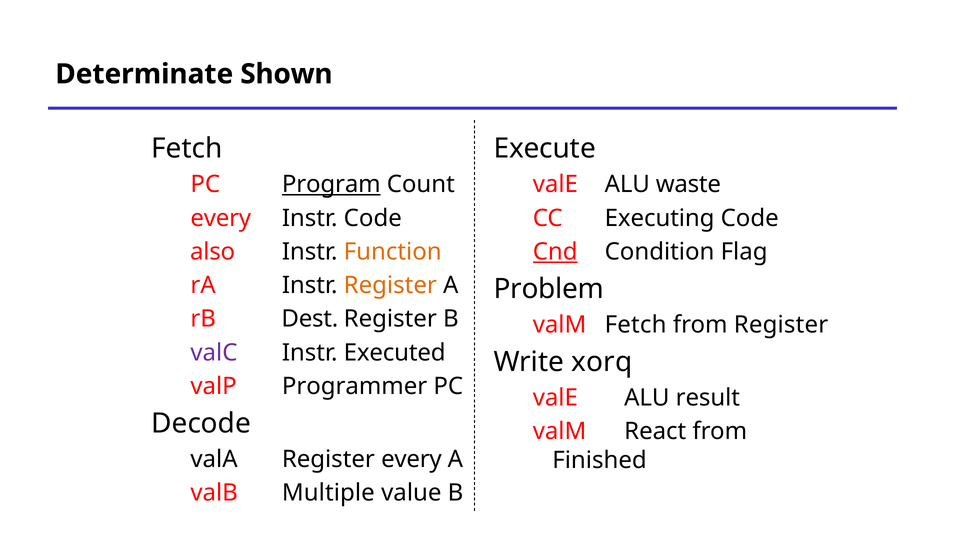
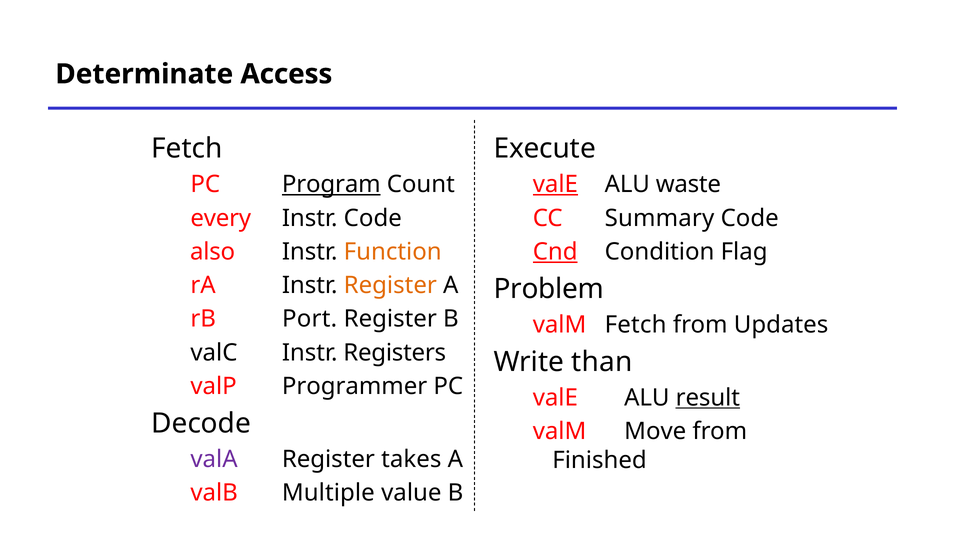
Shown: Shown -> Access (286, 74)
valE underline: none -> present (555, 184)
Executing: Executing -> Summary (659, 218)
Dest: Dest -> Port (310, 319)
from Register: Register -> Updates (781, 324)
valC colour: purple -> black (214, 352)
Executed: Executed -> Registers (395, 352)
xorq: xorq -> than (602, 362)
result underline: none -> present (708, 397)
React: React -> Move (655, 431)
valA colour: black -> purple (214, 459)
Register every: every -> takes (411, 459)
